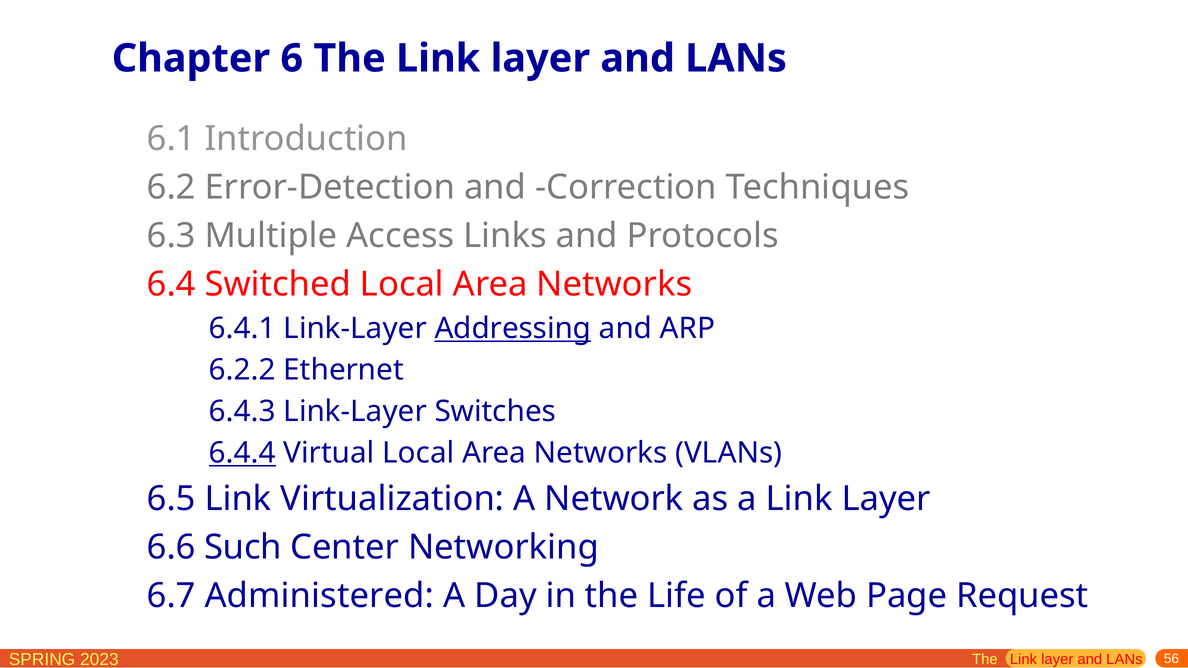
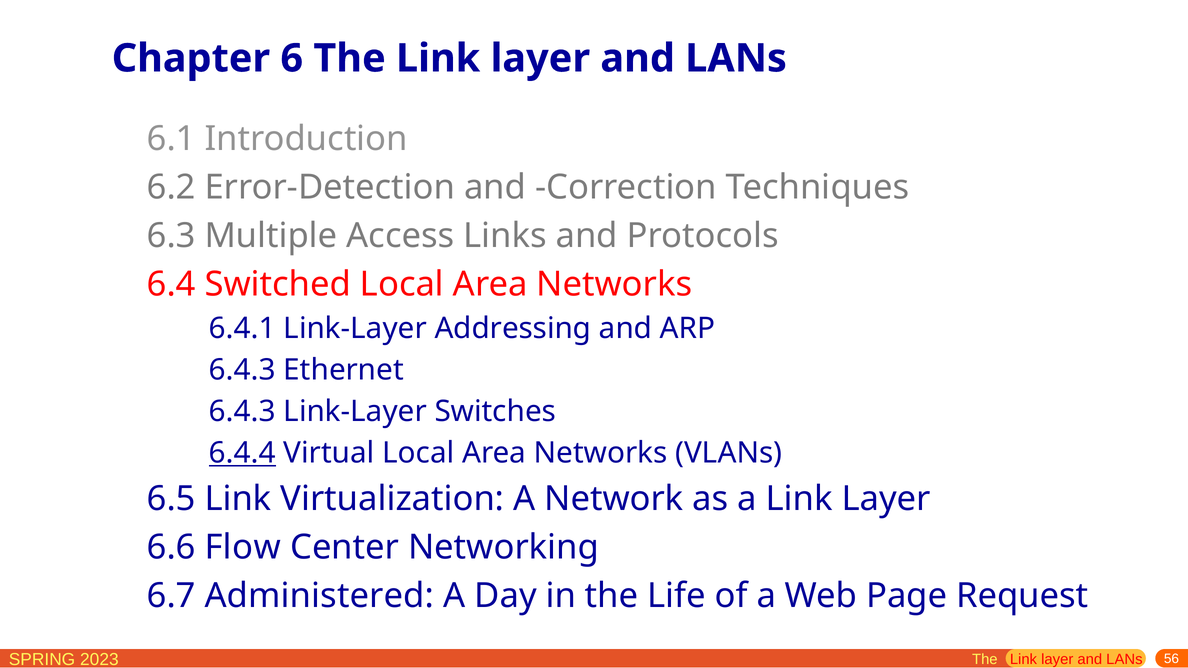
Addressing underline: present -> none (513, 328)
6.2.2: 6.2.2 -> 6.4.3 (242, 370)
Such: Such -> Flow (243, 547)
